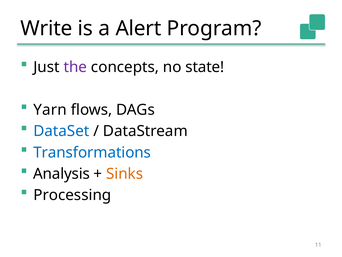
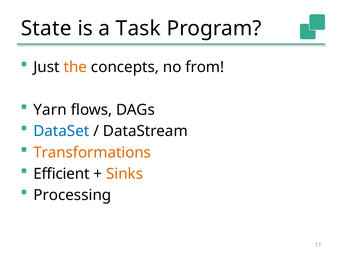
Write: Write -> State (46, 29)
Alert: Alert -> Task (138, 29)
the colour: purple -> orange (75, 67)
state: state -> from (205, 67)
Transformations colour: blue -> orange (92, 152)
Analysis: Analysis -> Efficient (61, 173)
